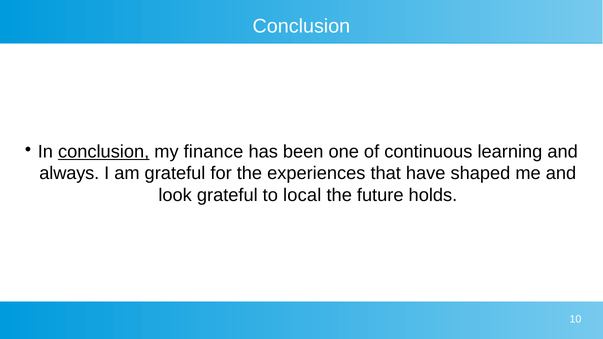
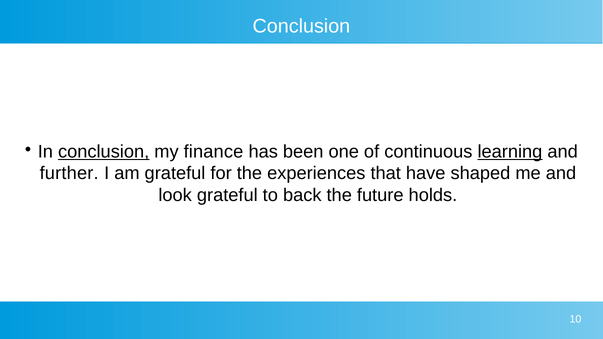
learning underline: none -> present (510, 152)
always: always -> further (69, 174)
local: local -> back (302, 195)
